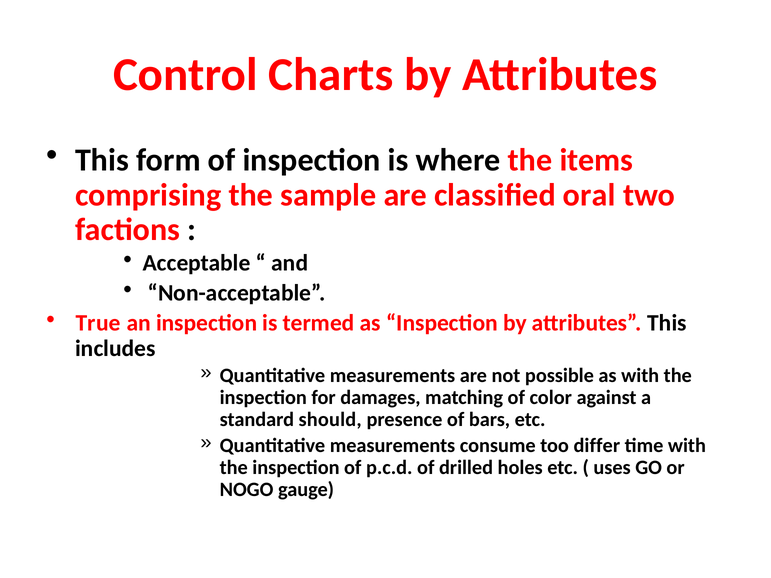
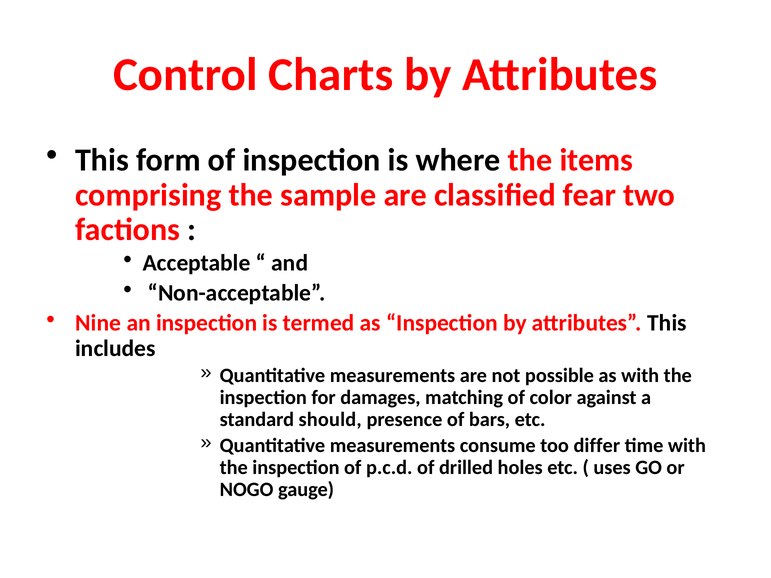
oral: oral -> fear (590, 195)
True: True -> Nine (98, 323)
